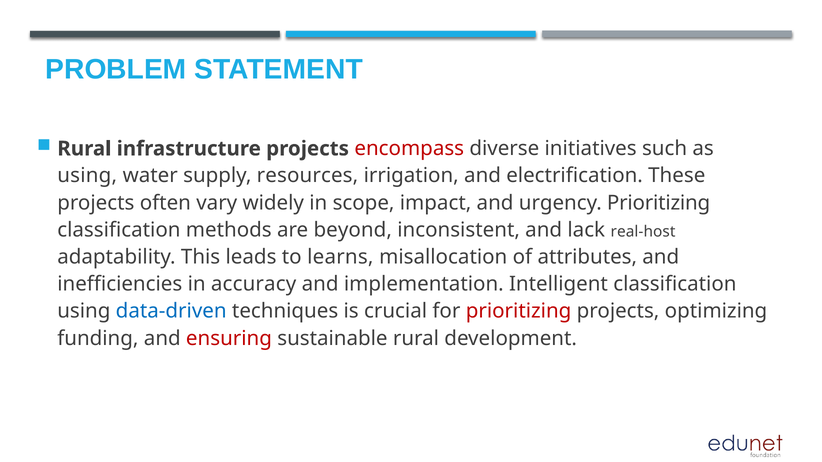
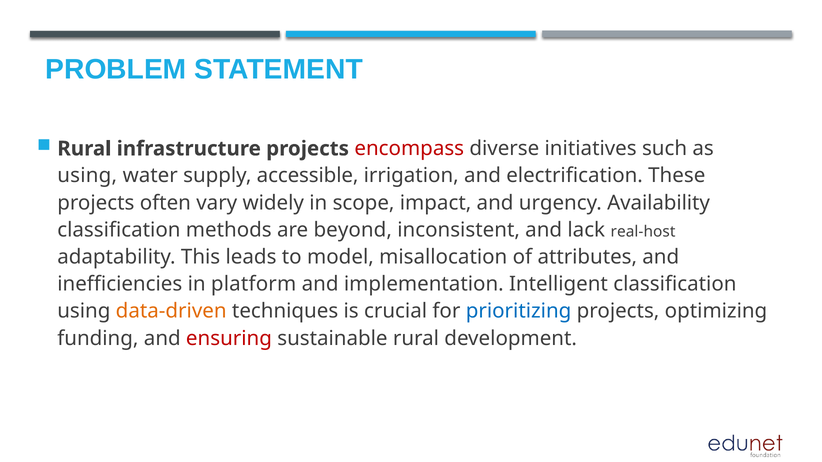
resources: resources -> accessible (308, 176)
urgency Prioritizing: Prioritizing -> Availability (659, 203)
learns: learns -> model (340, 257)
accuracy: accuracy -> platform (254, 284)
data-driven colour: blue -> orange (171, 311)
prioritizing colour: red -> blue (519, 311)
